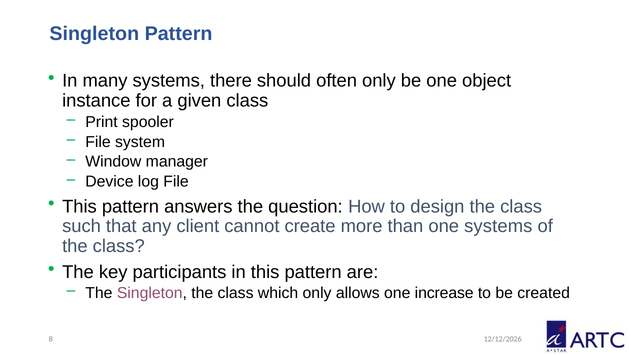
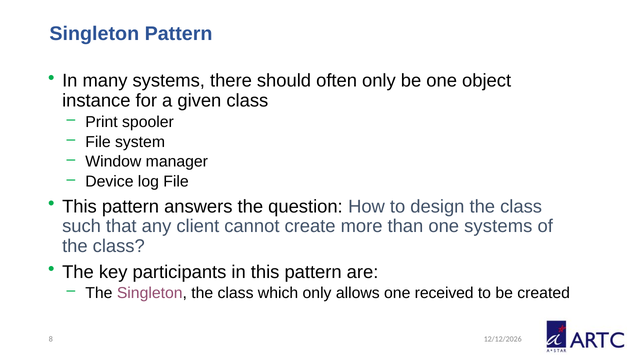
increase: increase -> received (444, 293)
